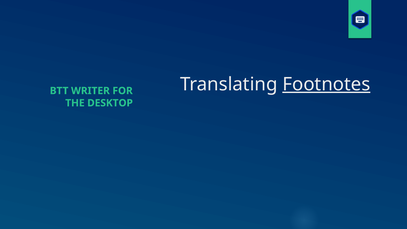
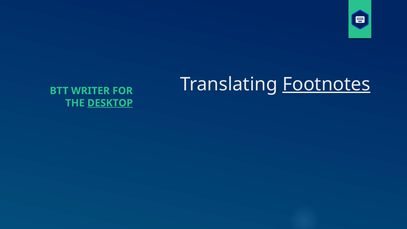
DESKTOP underline: none -> present (110, 103)
